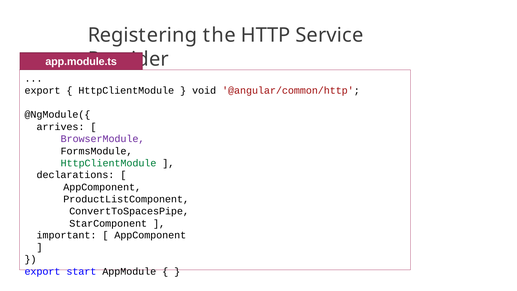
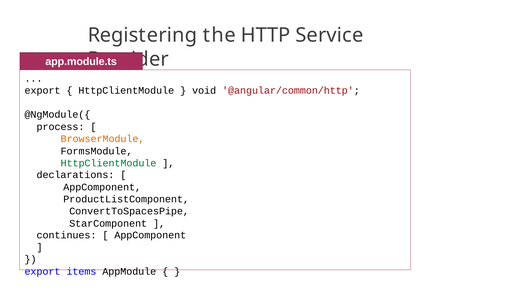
arrives: arrives -> process (61, 127)
BrowserModule colour: purple -> orange (103, 139)
important: important -> continues (67, 235)
start: start -> items (81, 271)
